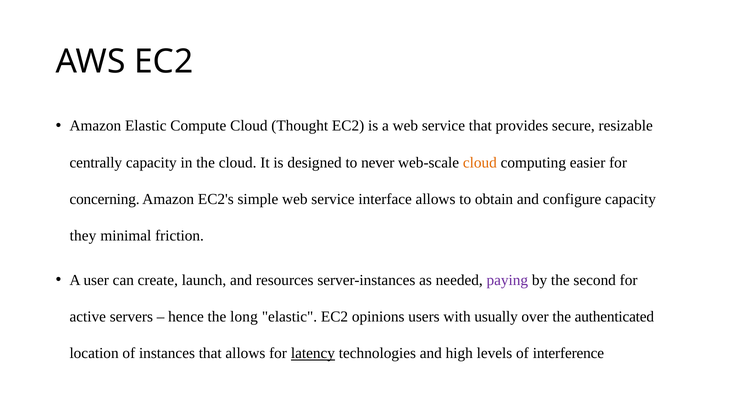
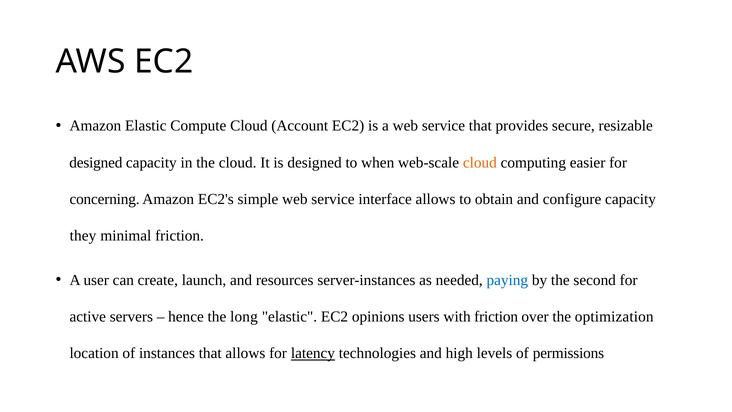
Thought: Thought -> Account (300, 126)
centrally: centrally -> designed (96, 162)
never: never -> when (378, 162)
paying colour: purple -> blue (507, 280)
with usually: usually -> friction (496, 317)
authenticated: authenticated -> optimization (614, 317)
interference: interference -> permissions (568, 353)
